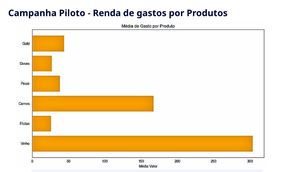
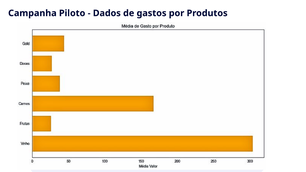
Renda: Renda -> Dados (107, 13)
